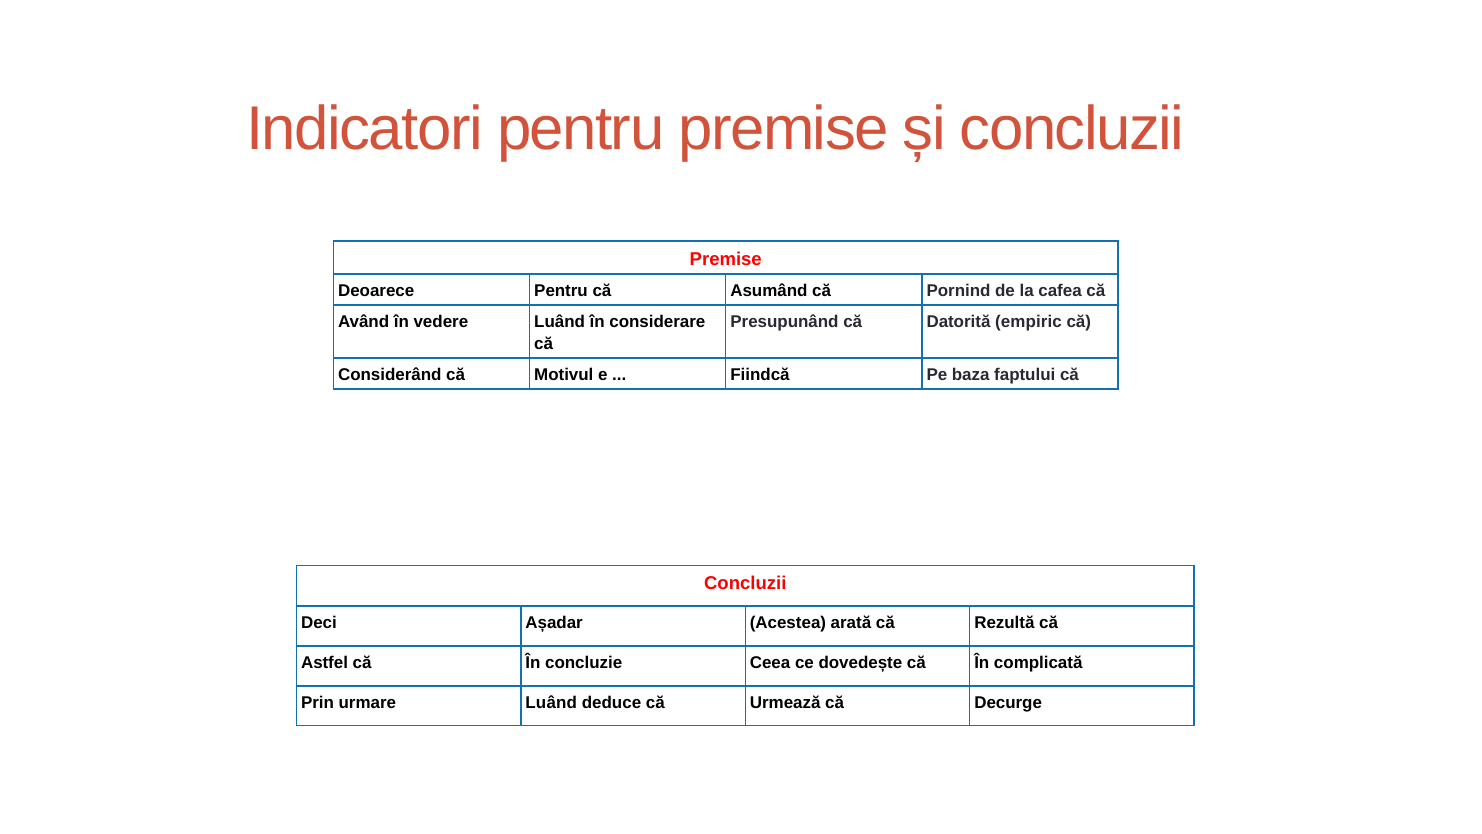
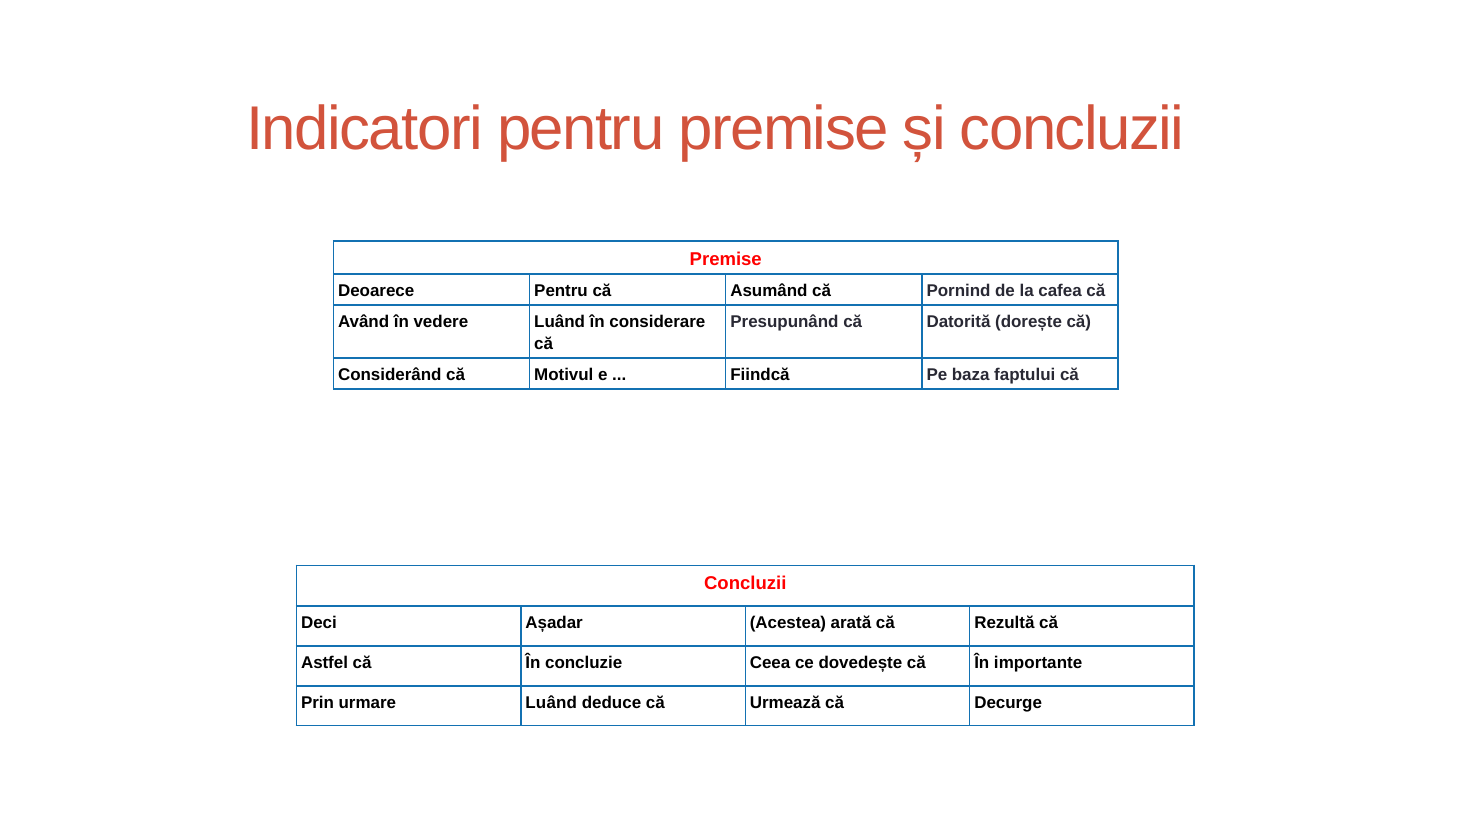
empiric: empiric -> dorește (1029, 322)
complicată: complicată -> importante (1038, 663)
